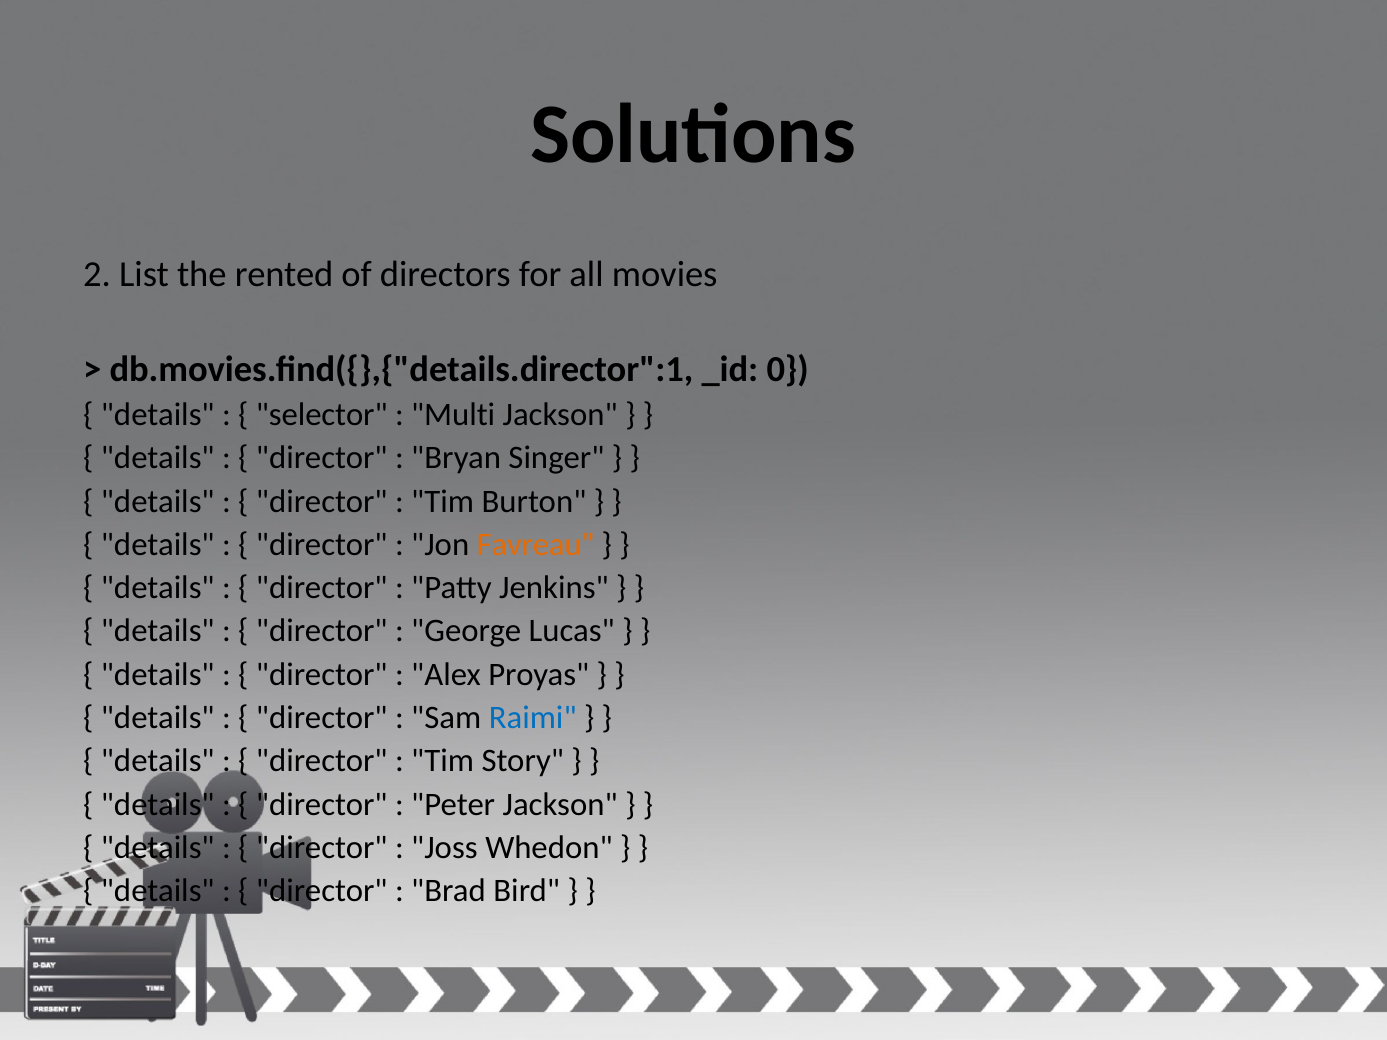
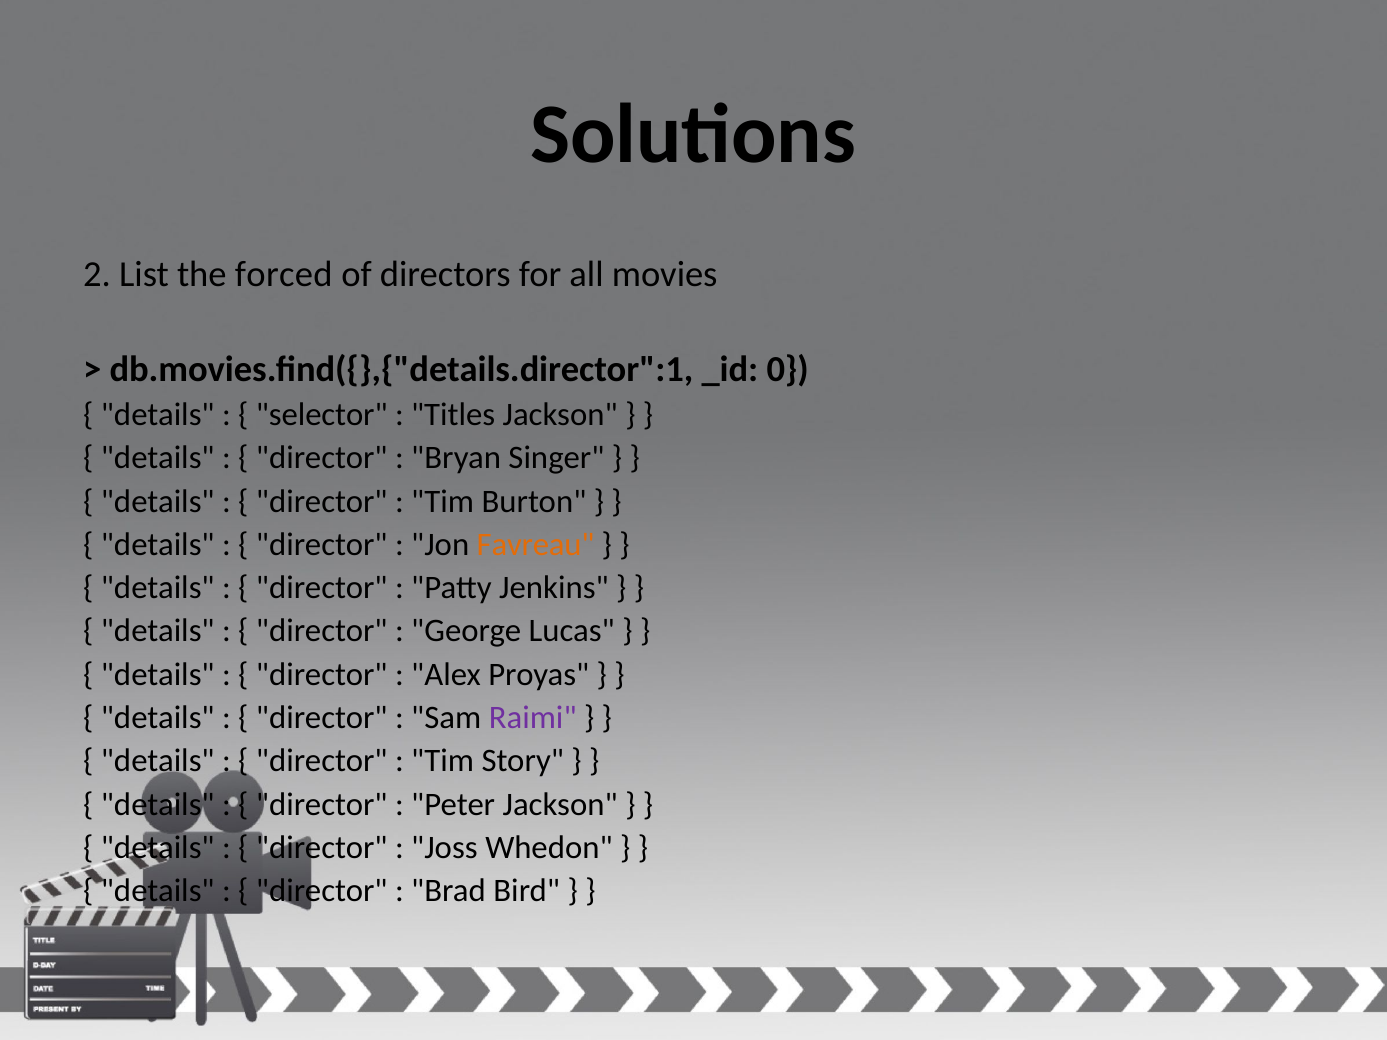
rented: rented -> forced (284, 274)
Multi: Multi -> Titles (453, 415)
Raimi colour: blue -> purple (533, 718)
